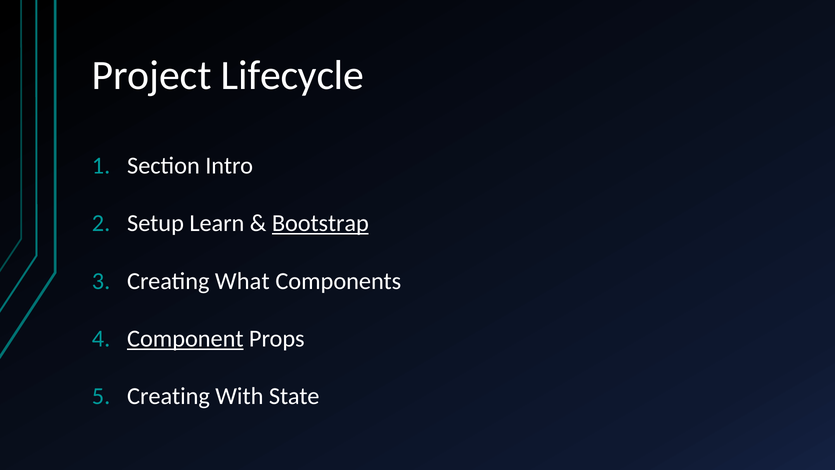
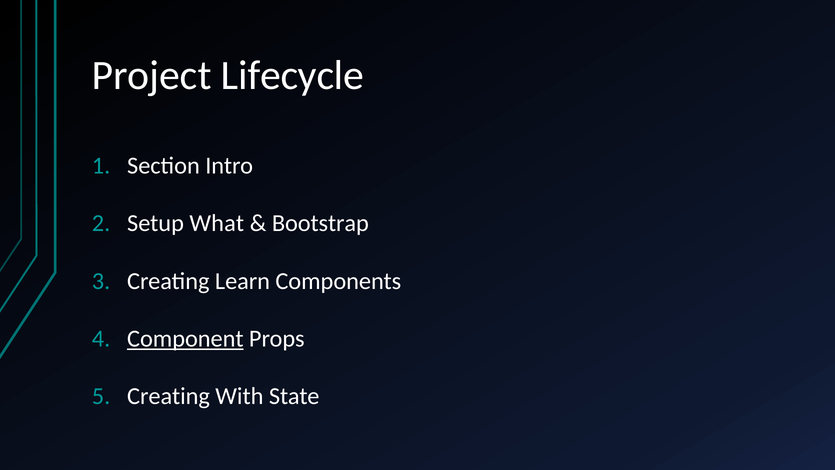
Learn: Learn -> What (217, 223)
Bootstrap underline: present -> none (320, 223)
What: What -> Learn (242, 281)
